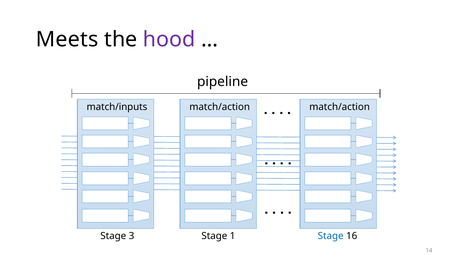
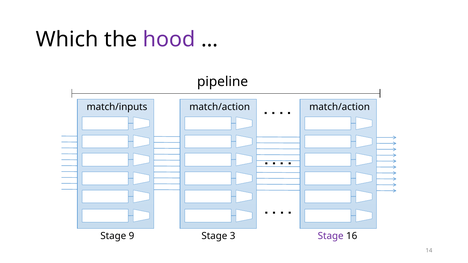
Meets: Meets -> Which (67, 39)
3: 3 -> 9 (132, 236)
1: 1 -> 3 (233, 236)
Stage colour: blue -> purple (331, 236)
